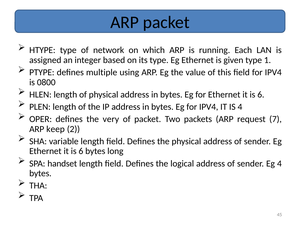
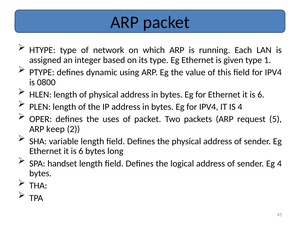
multiple: multiple -> dynamic (102, 72)
very: very -> uses (111, 119)
7: 7 -> 5 (276, 119)
